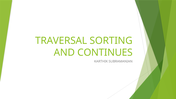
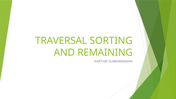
CONTINUES: CONTINUES -> REMAINING (105, 53)
